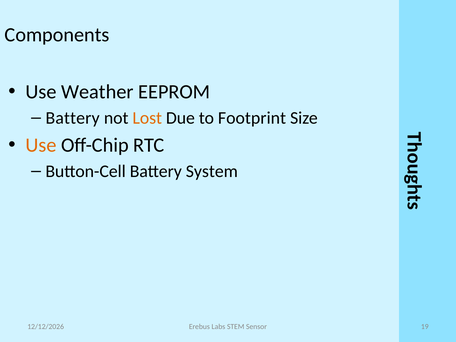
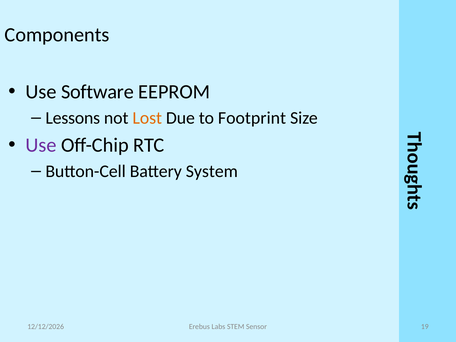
Weather: Weather -> Software (97, 92)
Battery: Battery -> Lessons (73, 118)
Use colour: orange -> purple (41, 145)
